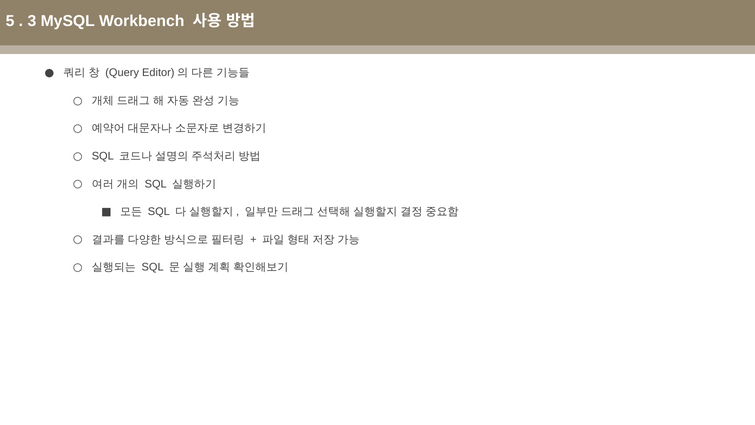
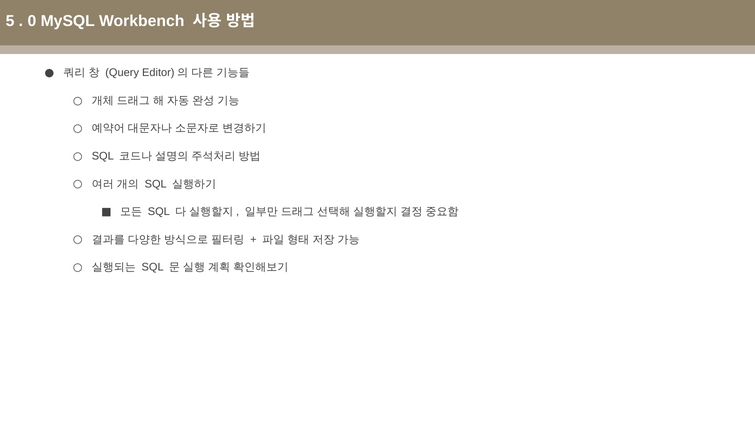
3: 3 -> 0 (32, 21)
